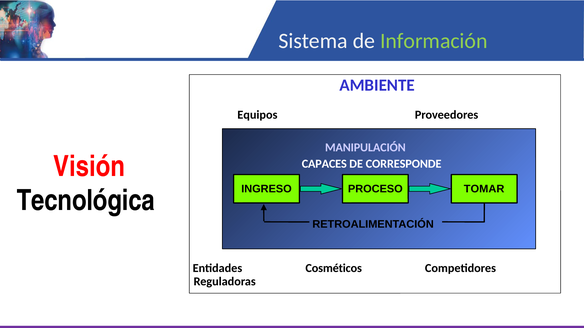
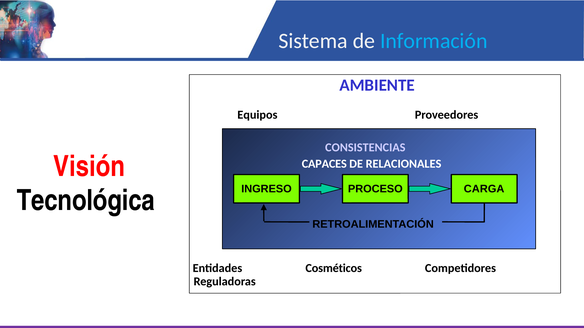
Información colour: light green -> light blue (434, 41)
MANIPULACIÓN: MANIPULACIÓN -> CONSISTENCIAS (365, 148)
CORRESPONDE: CORRESPONDE -> RELACIONALES (404, 164)
TOMAR: TOMAR -> CARGA (484, 189)
